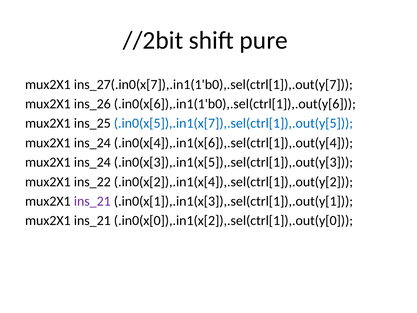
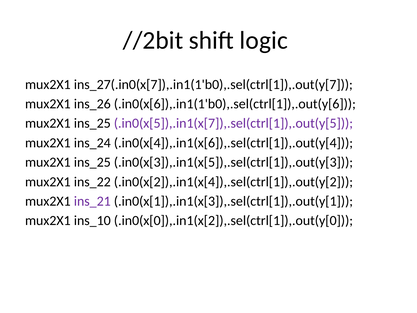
pure: pure -> logic (264, 40)
.in0(x[5]),.in1(x[7]),.sel(ctrl[1]),.out(y[5 colour: blue -> purple (233, 123)
ins_24: ins_24 -> ins_25 (92, 162)
ins_21: ins_21 -> ins_10 (92, 221)
